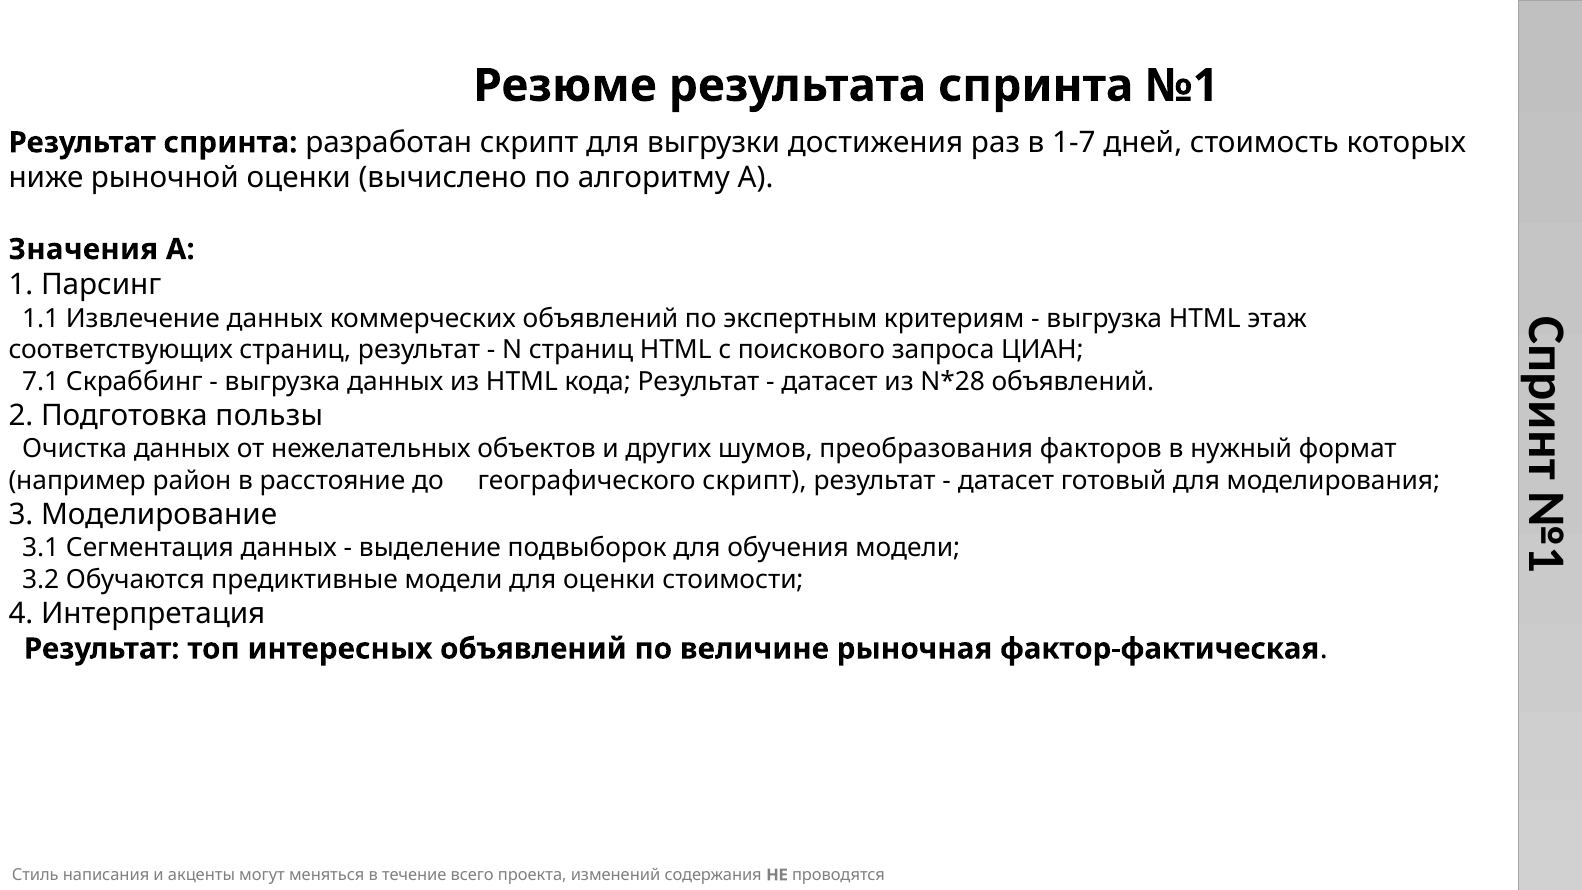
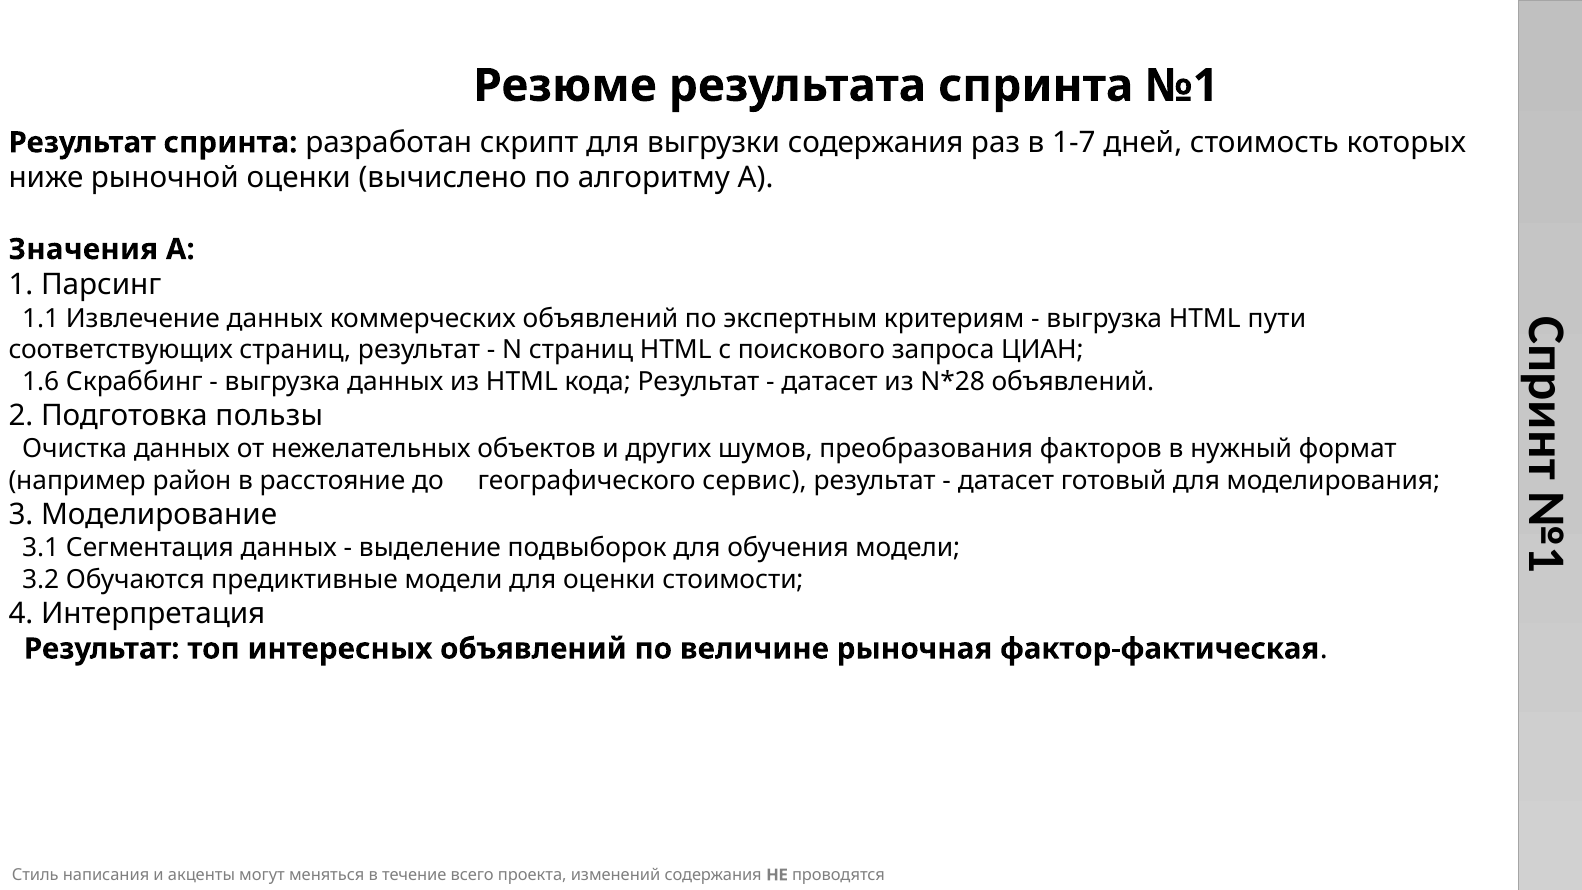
выгрузки достижения: достижения -> содержания (876, 143)
этаж: этаж -> пути (1277, 318)
7.1: 7.1 -> 1.6 (41, 382)
географического скрипт: скрипт -> сервис (755, 480)
